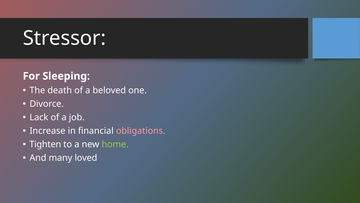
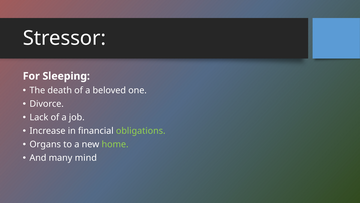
obligations colour: pink -> light green (141, 131)
Tighten: Tighten -> Organs (45, 144)
loved: loved -> mind (86, 158)
